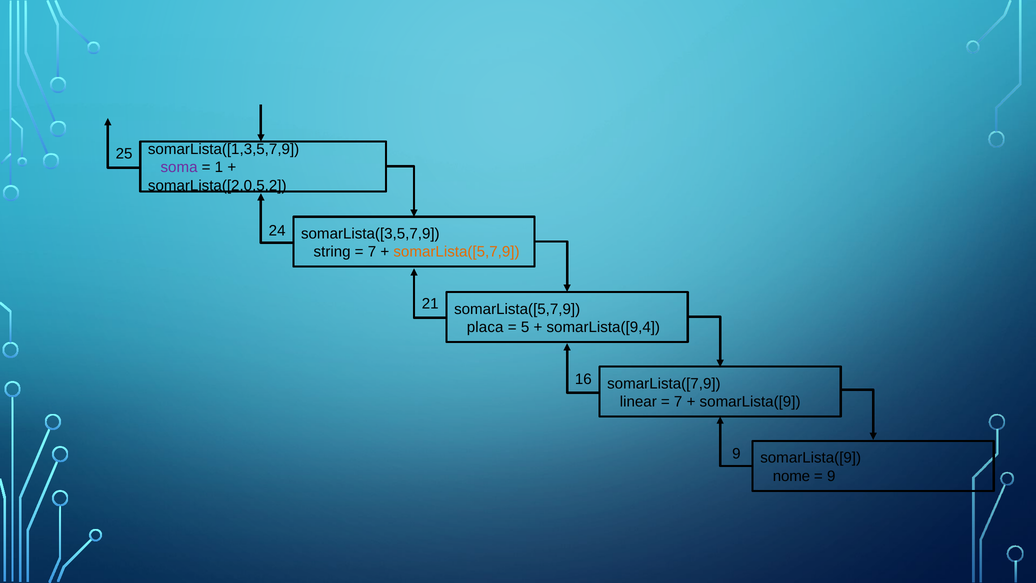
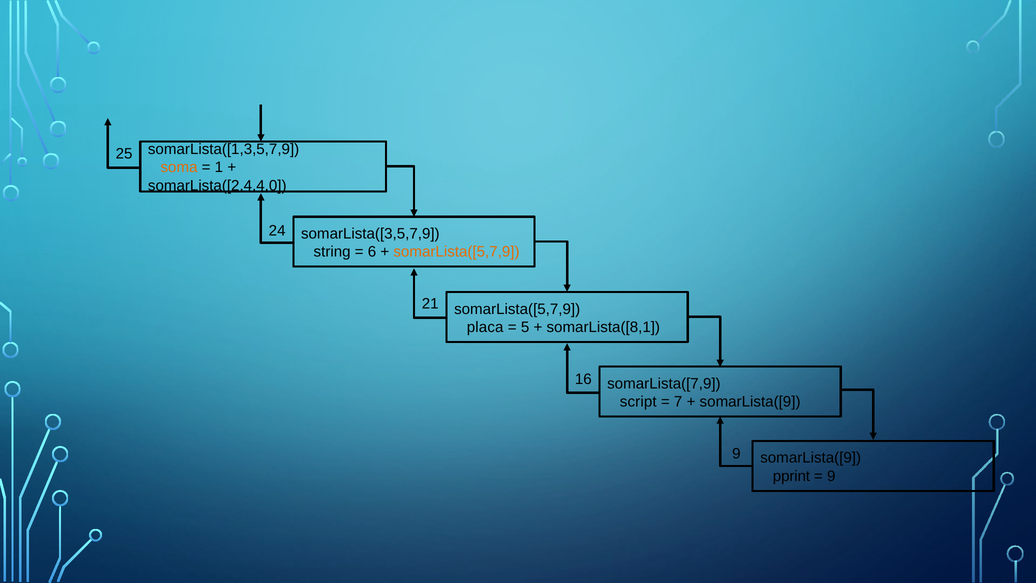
soma colour: purple -> orange (179, 167)
somarLista([2,0,5,2: somarLista([2,0,5,2 -> somarLista([2,4,4,0 (217, 186)
7: 7 -> 6 (372, 252)
somarLista([9,4: somarLista([9,4 -> somarLista([8,1 (603, 327)
linear: linear -> script (638, 401)
nome: nome -> pprint (791, 476)
